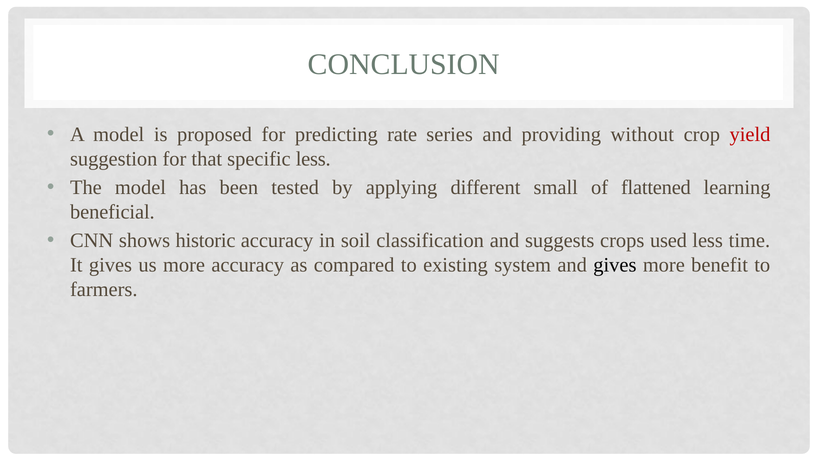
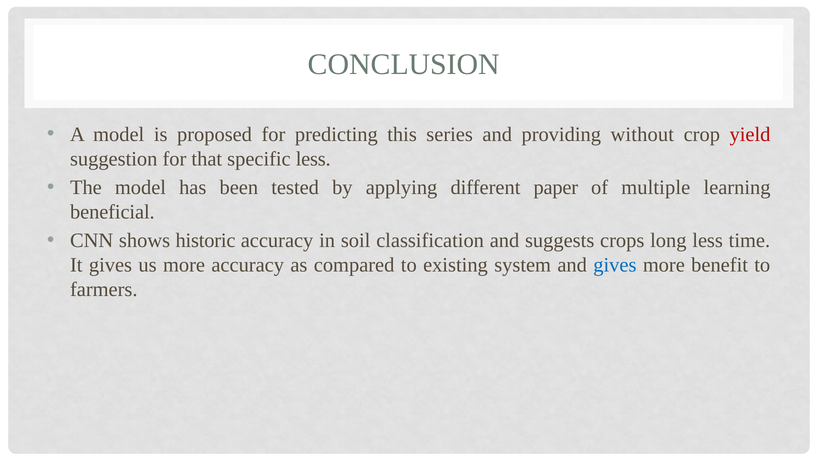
rate: rate -> this (402, 134)
small: small -> paper (556, 188)
flattened: flattened -> multiple (656, 188)
used: used -> long (668, 241)
gives colour: black -> blue (615, 265)
